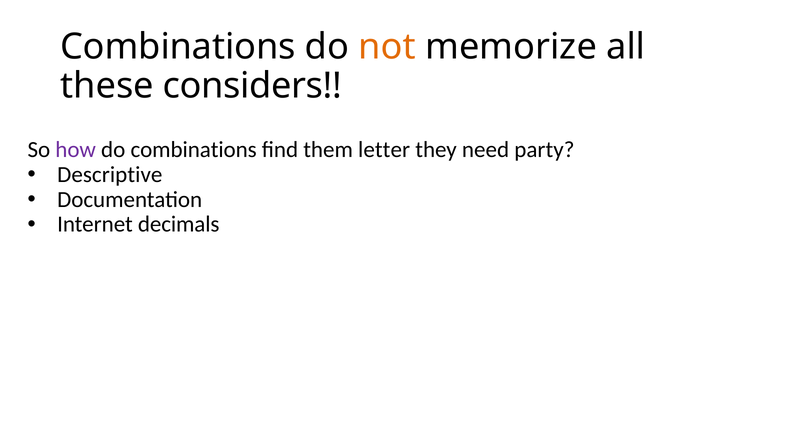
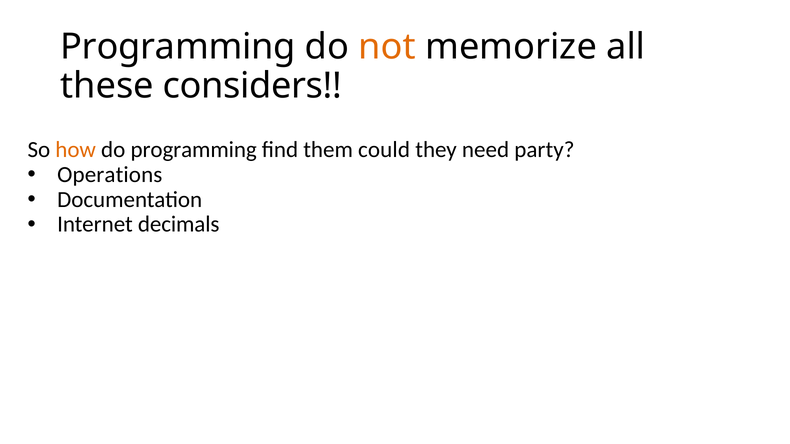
Combinations: Combinations -> Programming (178, 47)
how colour: purple -> orange (76, 150)
do combinations: combinations -> programming (194, 150)
letter: letter -> could (384, 150)
Descriptive: Descriptive -> Operations (110, 175)
